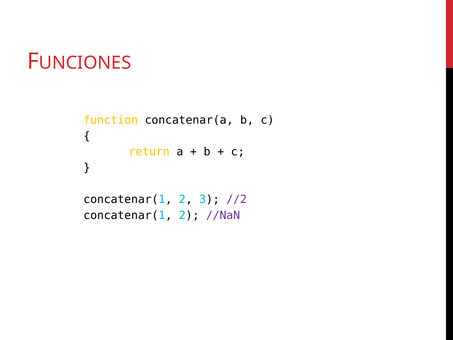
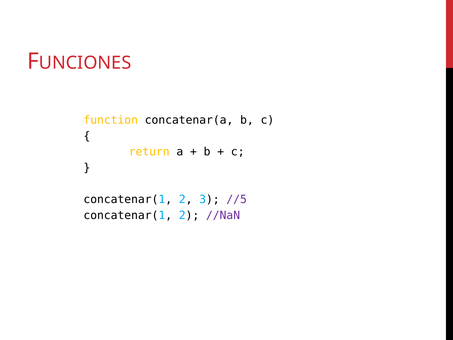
//2: //2 -> //5 (237, 199)
